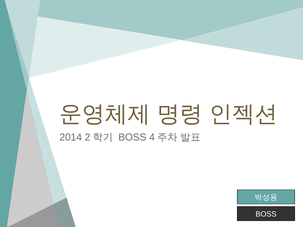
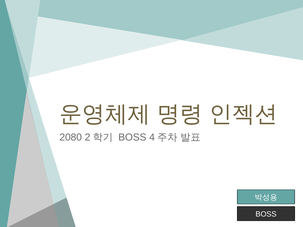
2014: 2014 -> 2080 (71, 137)
